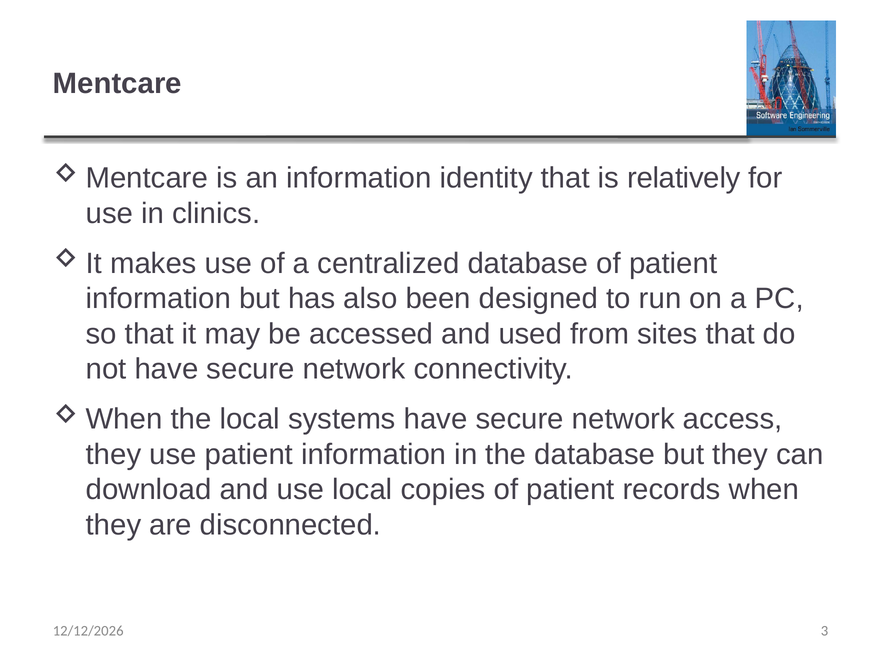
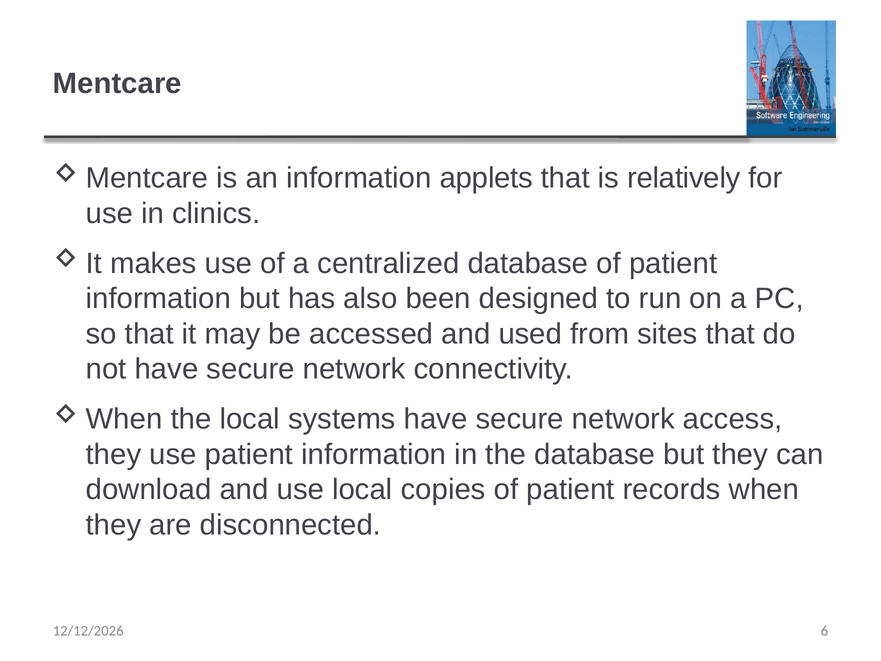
identity: identity -> applets (486, 178)
3: 3 -> 6 (824, 631)
